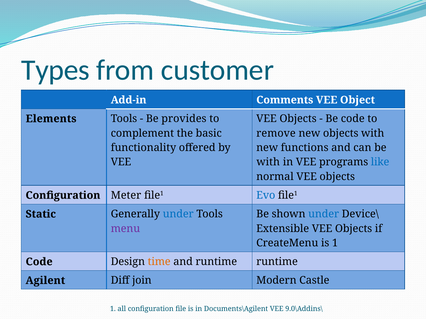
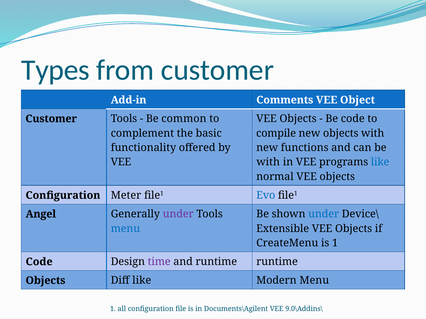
Elements: Elements -> Customer (51, 119)
provides: provides -> common (184, 119)
remove: remove -> compile (276, 133)
Static: Static -> Angel (41, 214)
under colour: blue -> purple (178, 214)
menu colour: purple -> blue (125, 229)
time colour: orange -> purple (159, 262)
Agilent: Agilent -> Objects (45, 281)
Diff join: join -> like (142, 281)
Modern Castle: Castle -> Menu (314, 281)
